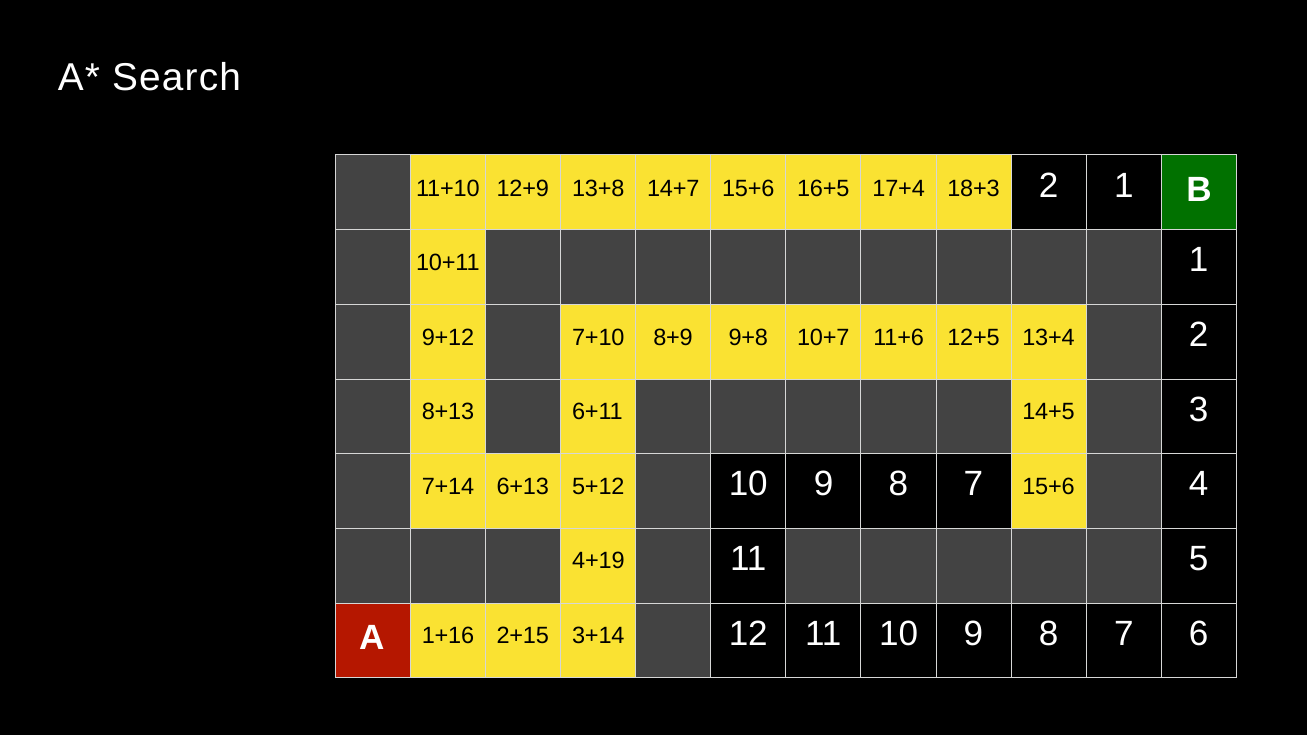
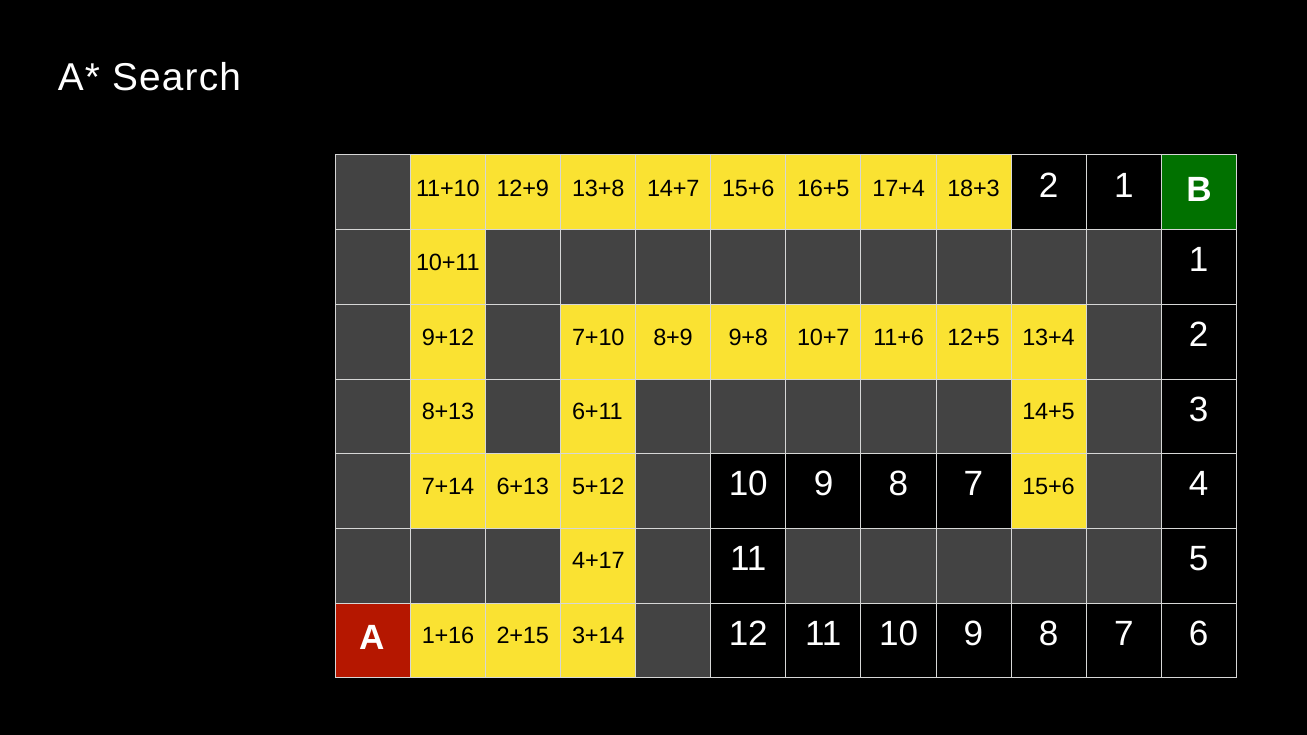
4+19: 4+19 -> 4+17 (598, 561)
